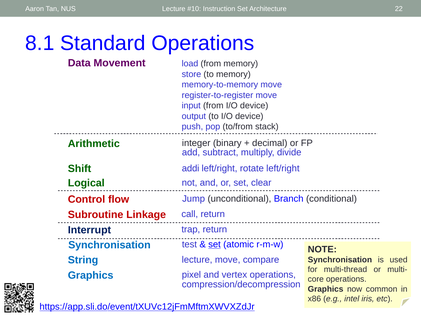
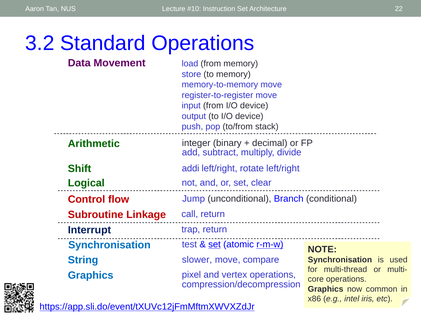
8.1: 8.1 -> 3.2 (40, 43)
r-m-w underline: none -> present (270, 245)
String lecture: lecture -> slower (197, 260)
